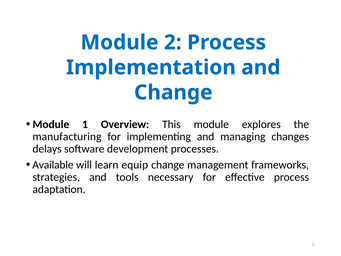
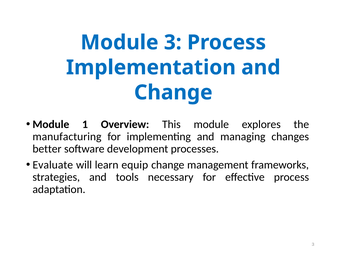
Module 2: 2 -> 3 (173, 42)
delays: delays -> better (47, 149)
Available: Available -> Evaluate (53, 165)
